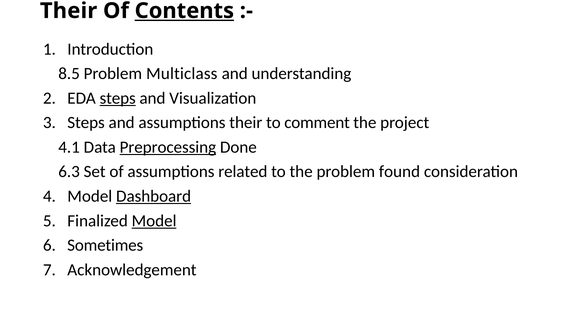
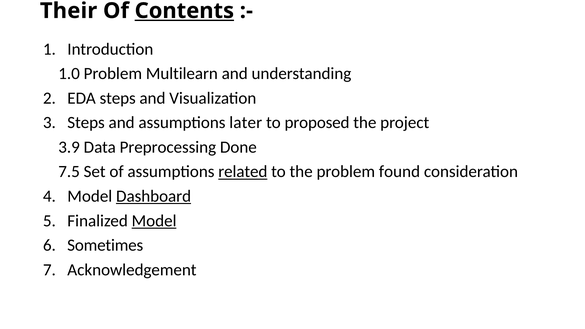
8.5: 8.5 -> 1.0 (69, 74)
Multiclass: Multiclass -> Multilearn (182, 74)
steps underline: present -> none (118, 98)
assumptions their: their -> later (246, 123)
comment: comment -> proposed (317, 123)
4.1: 4.1 -> 3.9 (69, 147)
Preprocessing underline: present -> none (168, 147)
6.3: 6.3 -> 7.5 (69, 172)
related underline: none -> present (243, 172)
